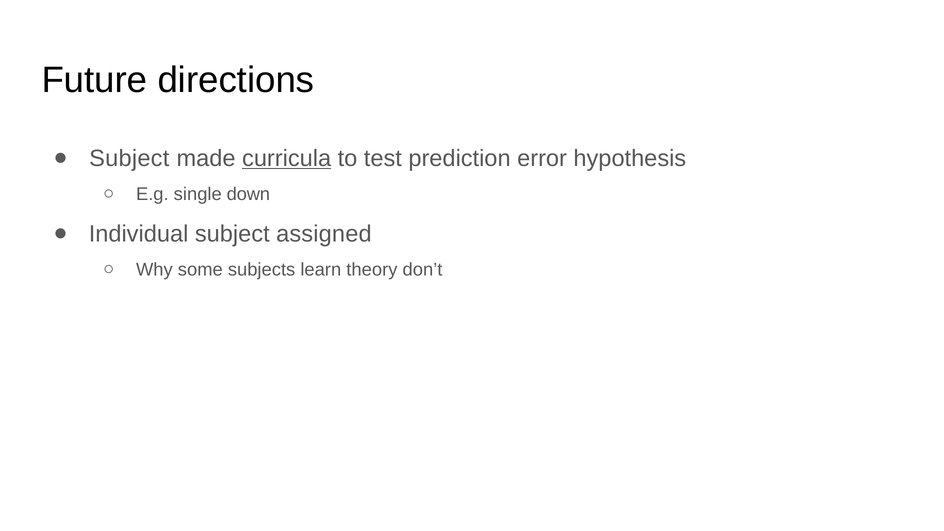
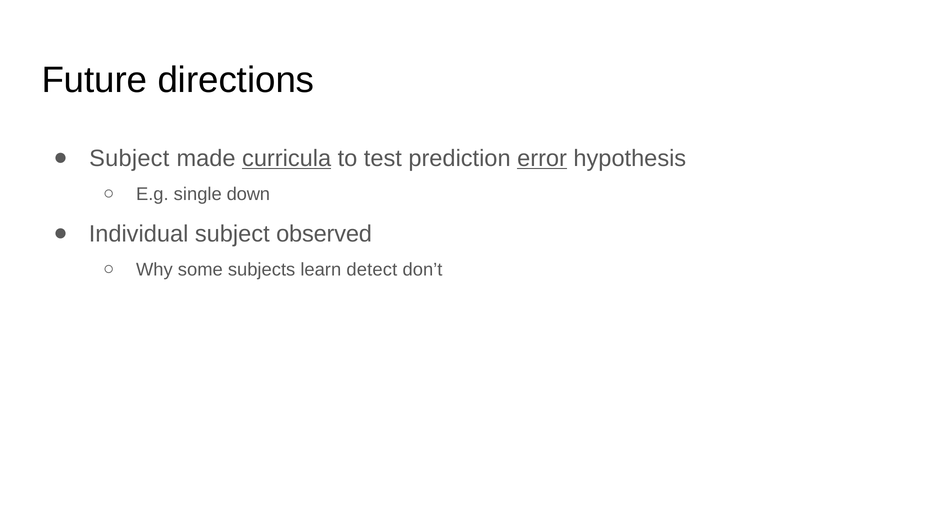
error underline: none -> present (542, 158)
assigned: assigned -> observed (324, 234)
theory: theory -> detect (372, 270)
